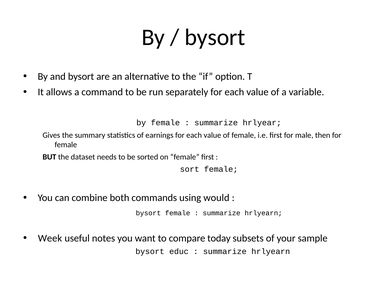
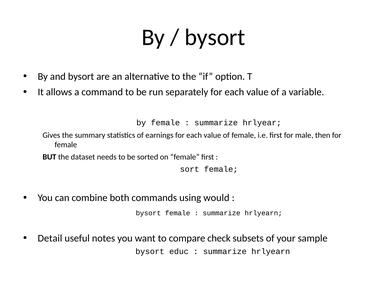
Week: Week -> Detail (50, 238)
today: today -> check (219, 238)
